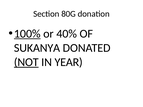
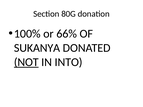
100% underline: present -> none (27, 34)
40%: 40% -> 66% (67, 34)
YEAR: YEAR -> INTO (69, 62)
